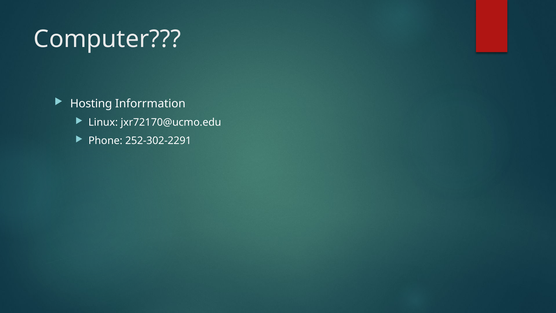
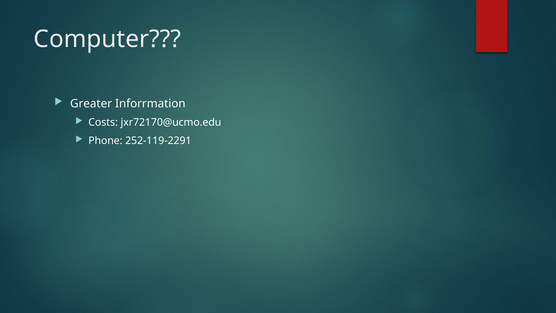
Hosting: Hosting -> Greater (91, 103)
Linux: Linux -> Costs (103, 122)
252-302-2291: 252-302-2291 -> 252-119-2291 (158, 141)
